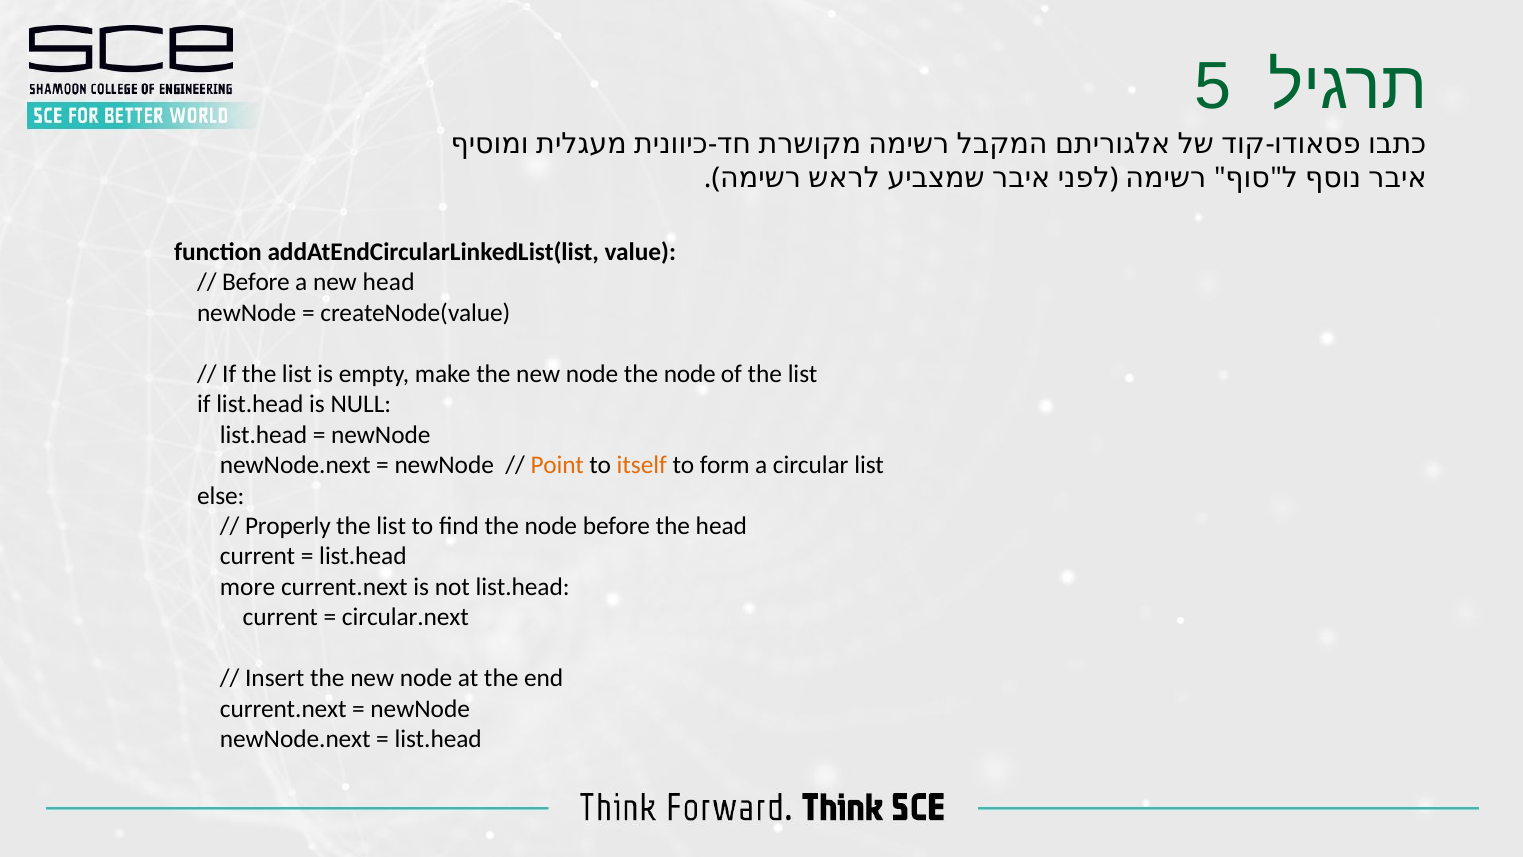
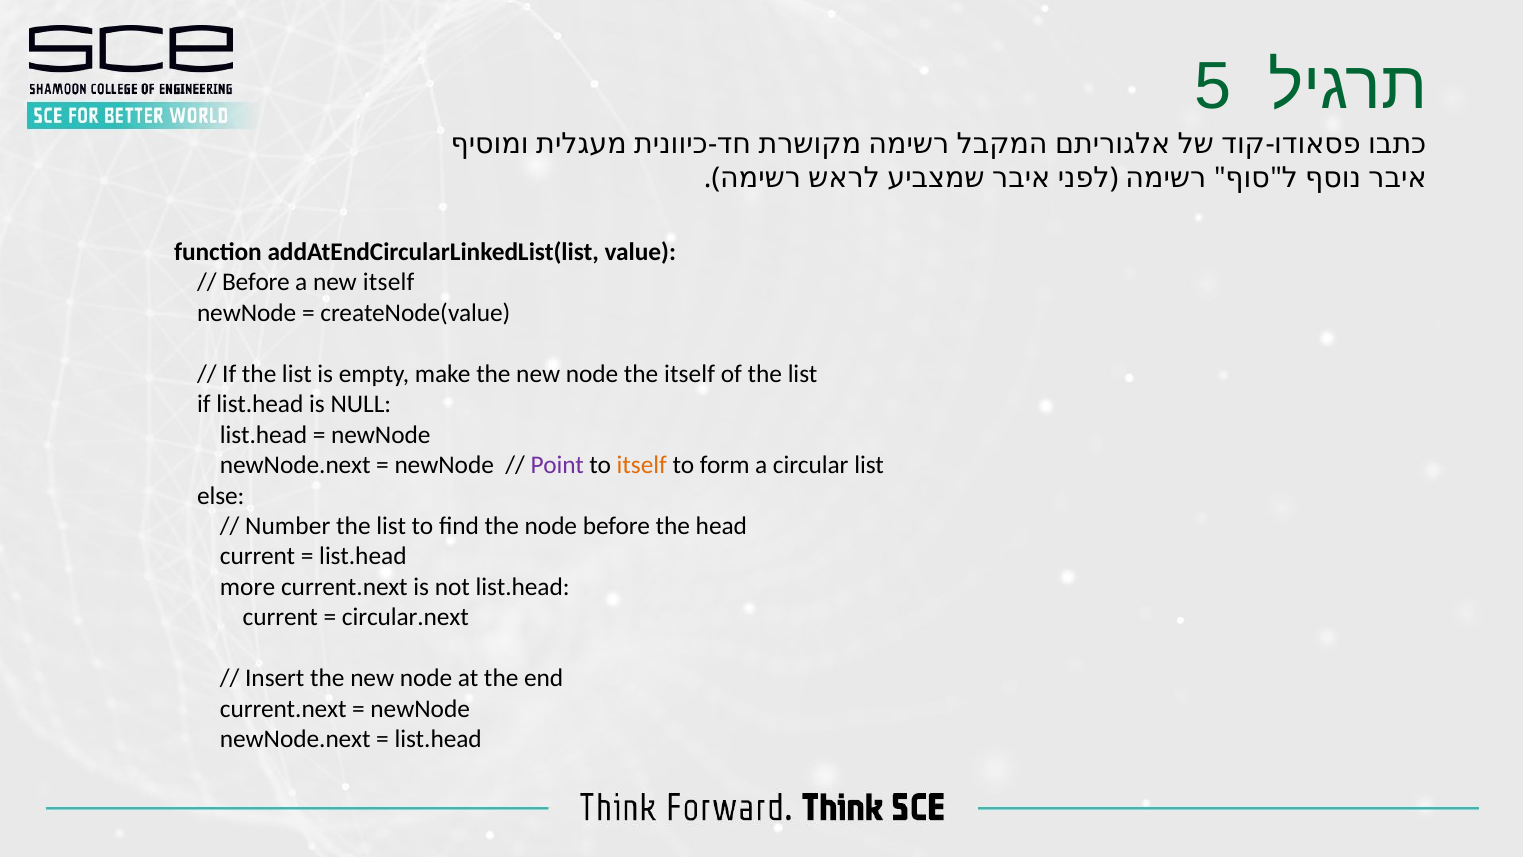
new head: head -> itself (389, 282)
node the node: node -> itself (690, 374)
Point colour: orange -> purple (557, 465)
Properly: Properly -> Number (288, 526)
